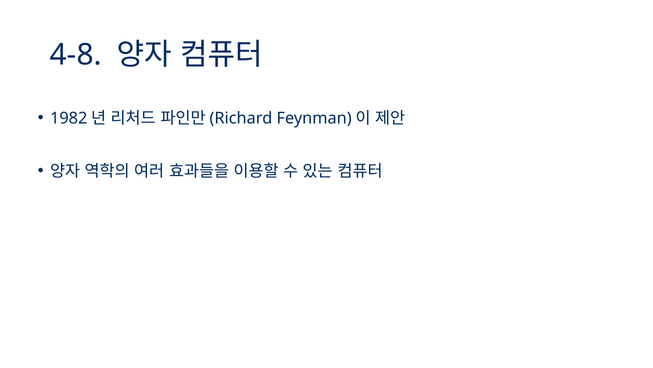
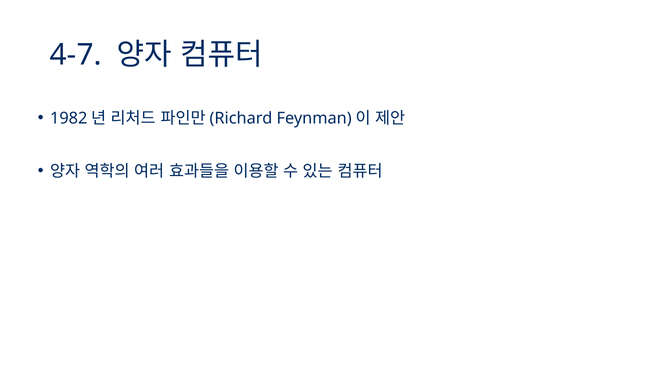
4-8: 4-8 -> 4-7 (76, 55)
